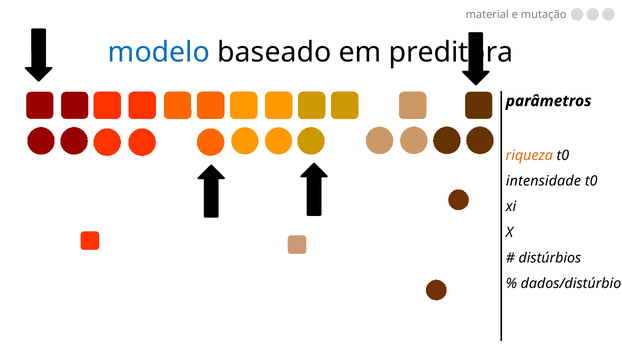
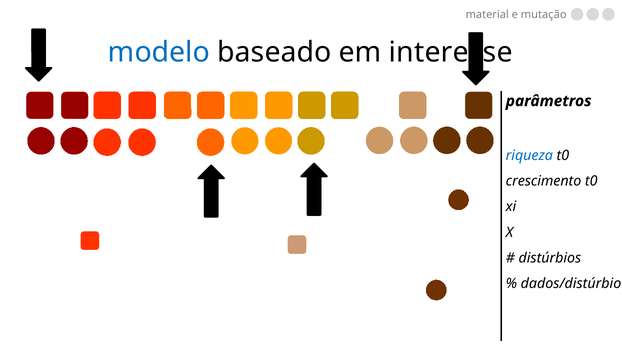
preditora: preditora -> interesse (451, 52)
riqueza colour: orange -> blue (529, 155)
intensidade: intensidade -> crescimento (544, 181)
